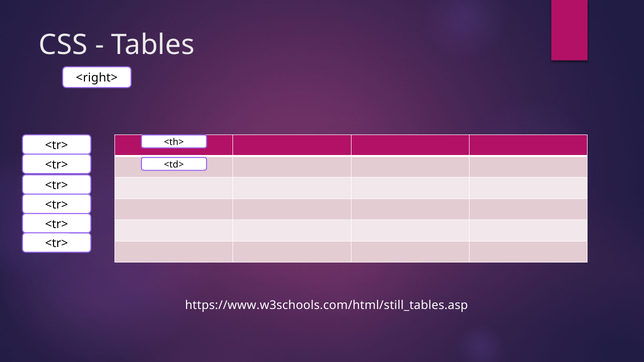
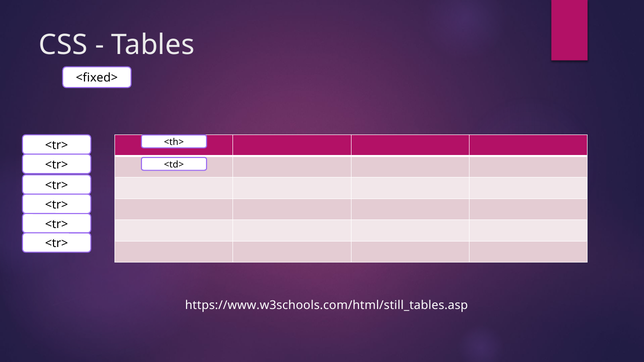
<right>: <right> -> <fixed> (97, 78)
